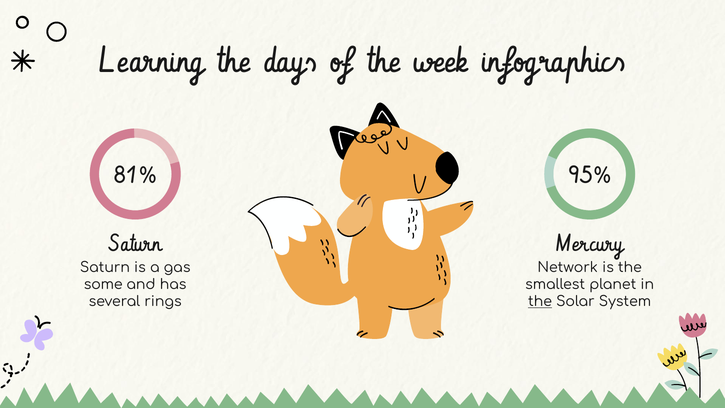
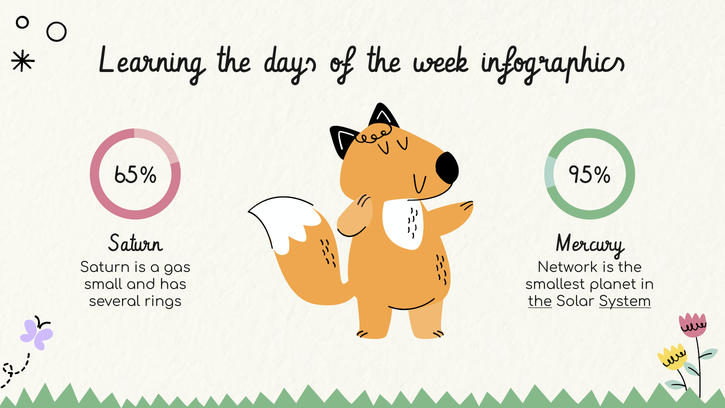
81%: 81% -> 65% (136, 176)
some: some -> small (103, 285)
System underline: none -> present (625, 302)
